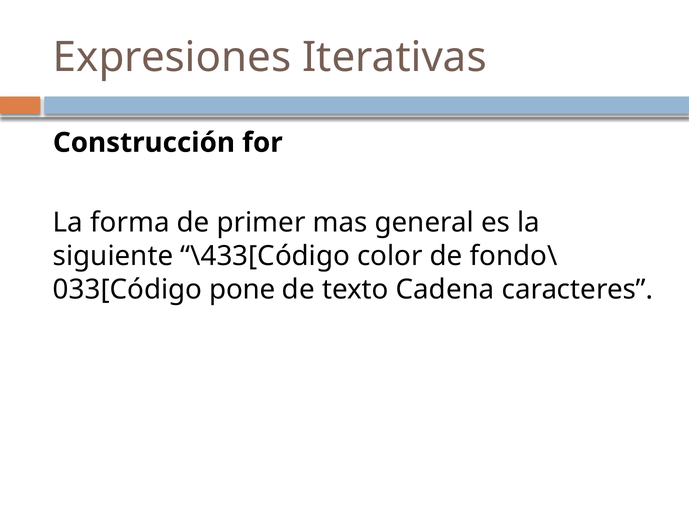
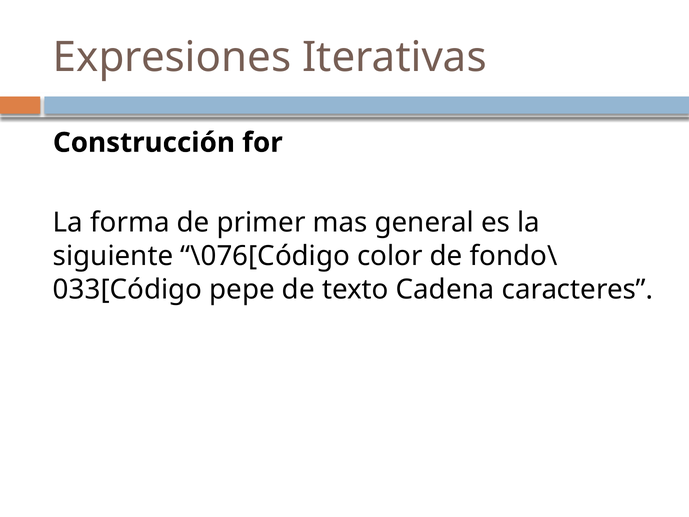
\433[Código: \433[Código -> \076[Código (265, 256)
pone: pone -> pepe (242, 289)
